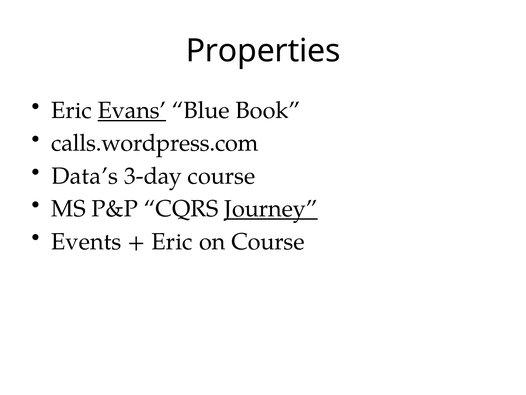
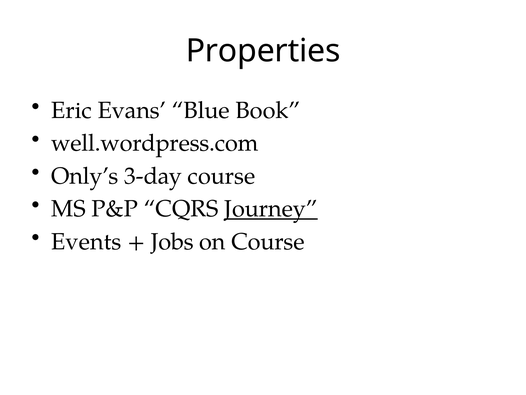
Evans underline: present -> none (132, 110)
calls.wordpress.com: calls.wordpress.com -> well.wordpress.com (155, 143)
Data’s: Data’s -> Only’s (85, 176)
Eric: Eric -> Jobs (172, 241)
